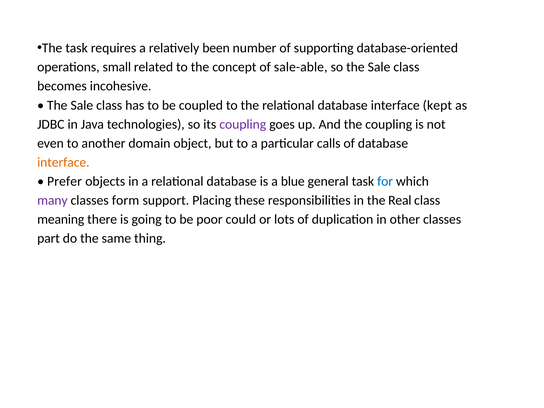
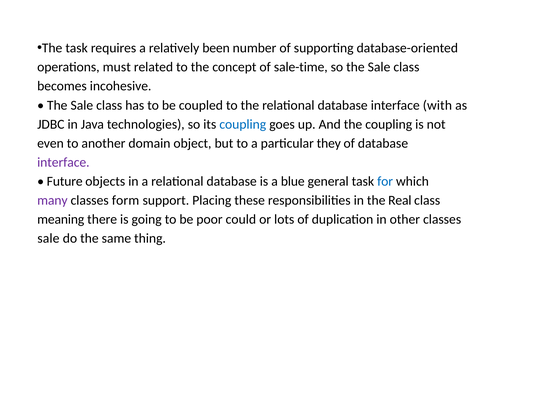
small: small -> must (117, 67)
sale-able: sale-able -> sale-time (301, 67)
kept: kept -> with (437, 105)
coupling colour: purple -> blue (243, 124)
calls: calls -> they (329, 143)
interface colour: orange -> purple (63, 162)
Prefer: Prefer -> Future (65, 181)
part: part -> sale (48, 238)
